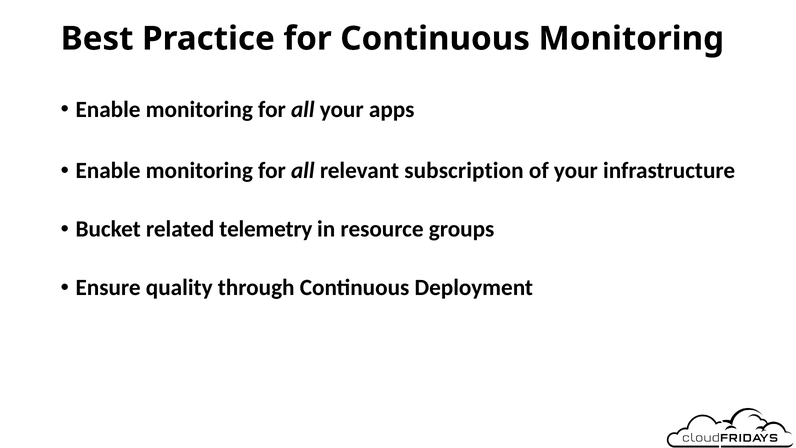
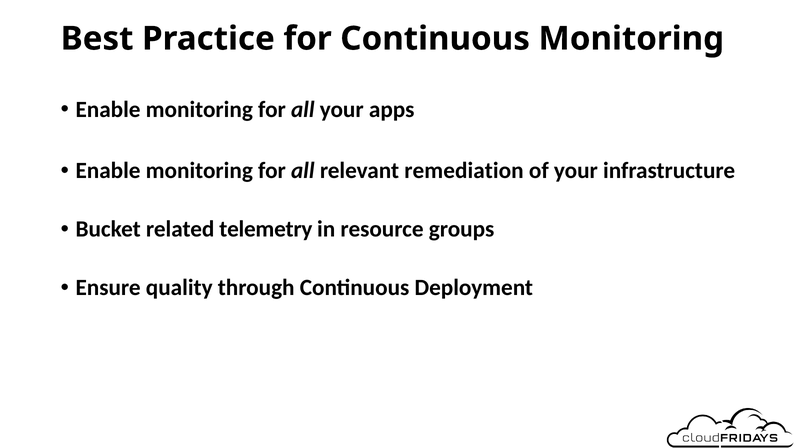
subscription: subscription -> remediation (464, 171)
